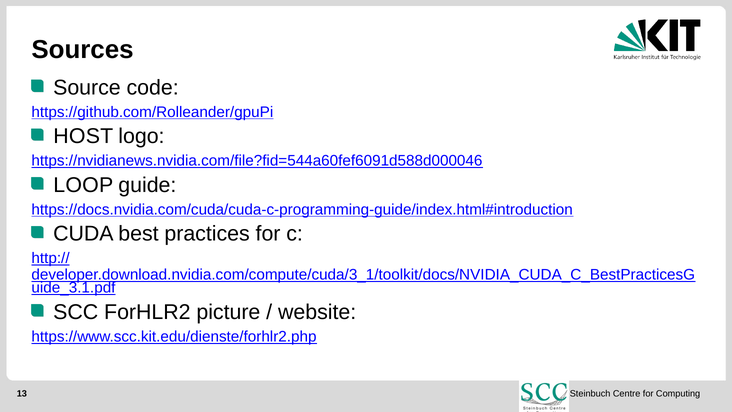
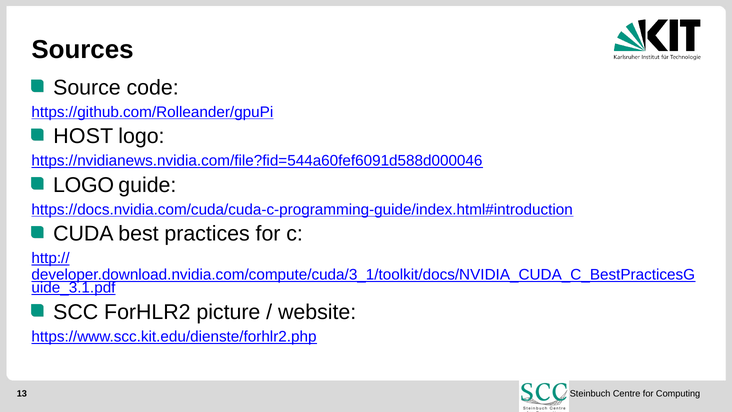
LOOP: LOOP -> LOGO (84, 185)
